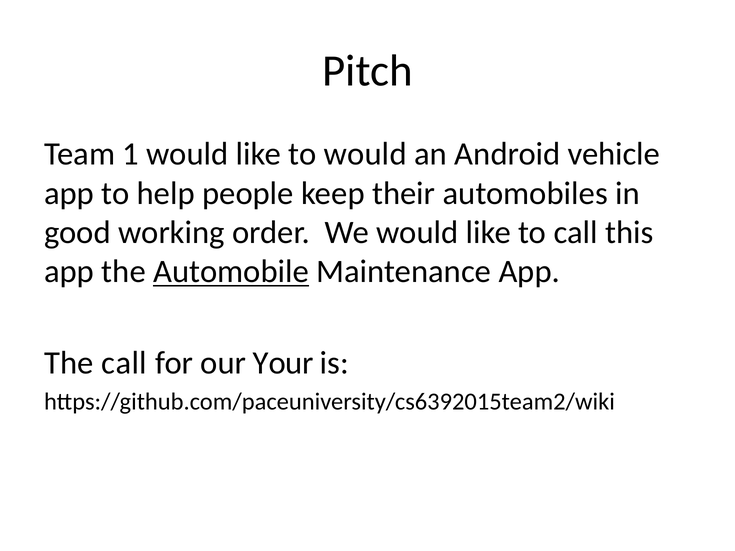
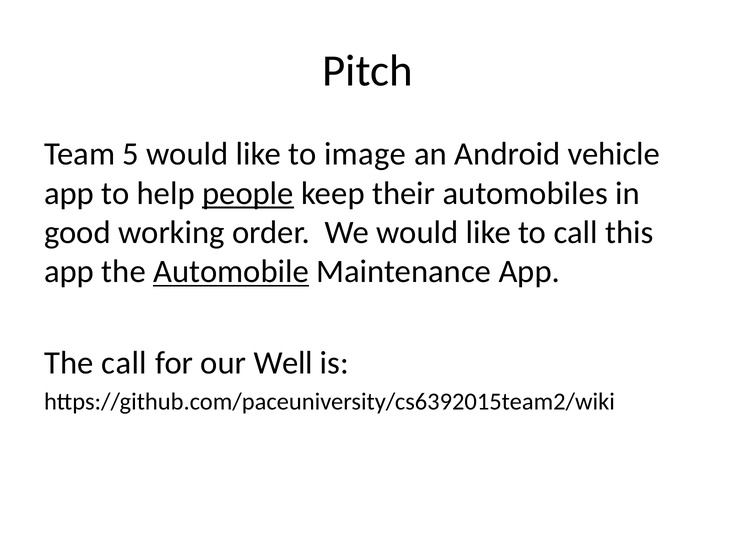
1: 1 -> 5 (131, 154)
to would: would -> image (365, 154)
people underline: none -> present (248, 193)
Your: Your -> Well (283, 363)
